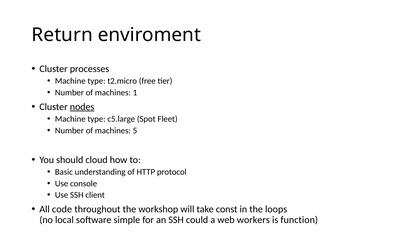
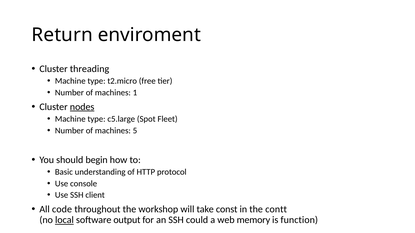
processes: processes -> threading (90, 69)
cloud: cloud -> begin (97, 160)
loops: loops -> contt (276, 210)
local underline: none -> present (64, 220)
simple: simple -> output (127, 220)
workers: workers -> memory (253, 220)
